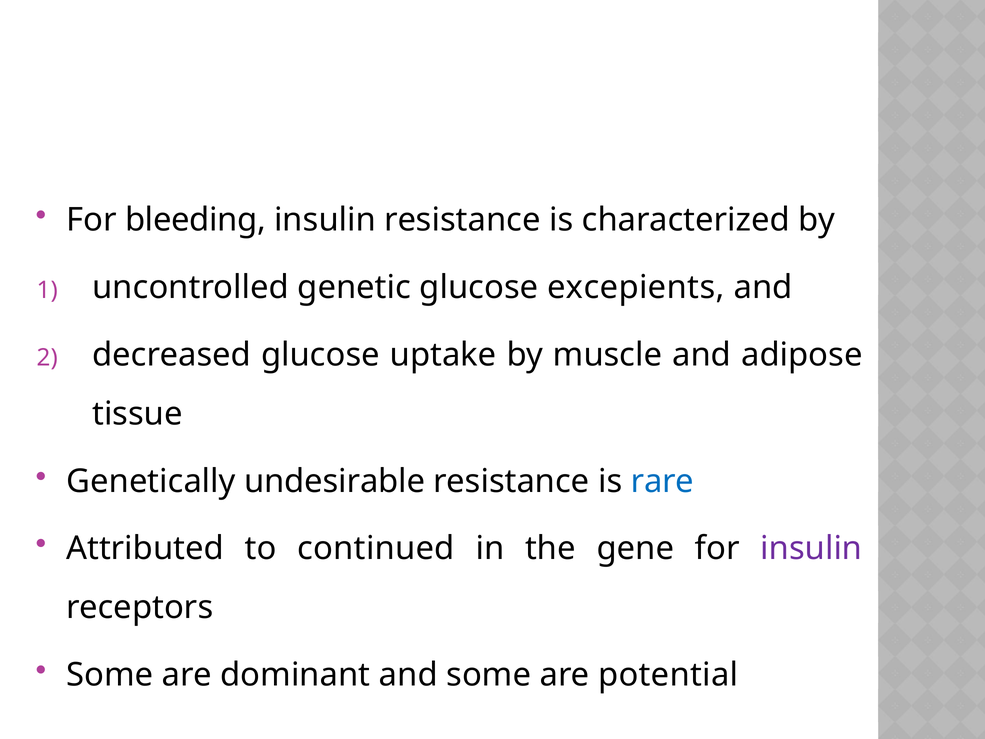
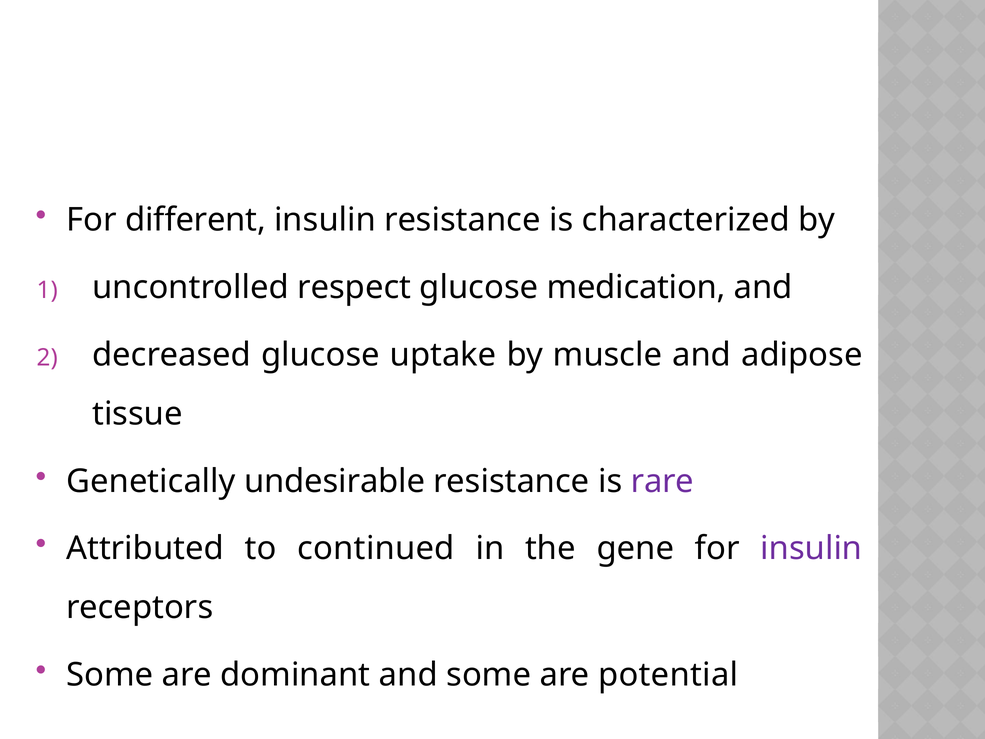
bleeding: bleeding -> different (196, 220)
genetic: genetic -> respect (354, 287)
excepients: excepients -> medication (636, 287)
rare colour: blue -> purple (662, 481)
